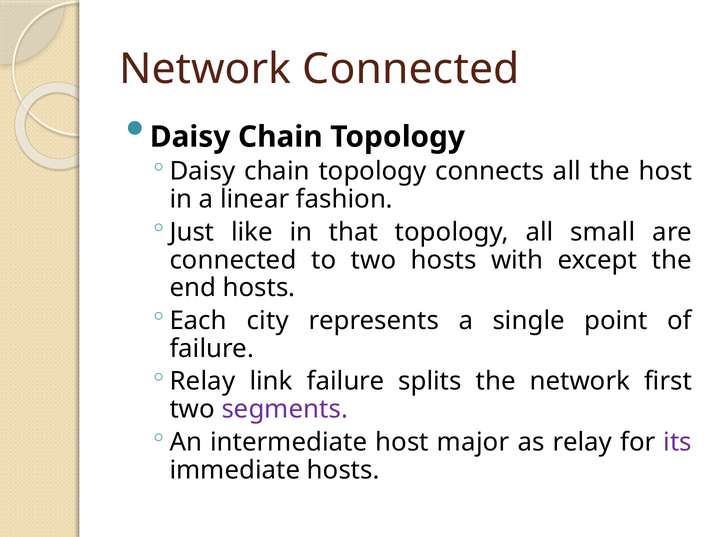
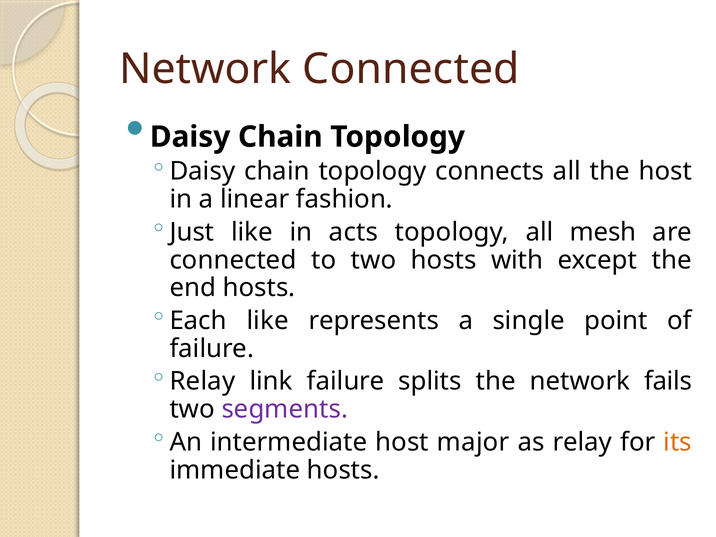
that: that -> acts (354, 232)
small: small -> mesh (603, 232)
Each city: city -> like (268, 321)
first: first -> fails (668, 381)
its colour: purple -> orange (678, 442)
